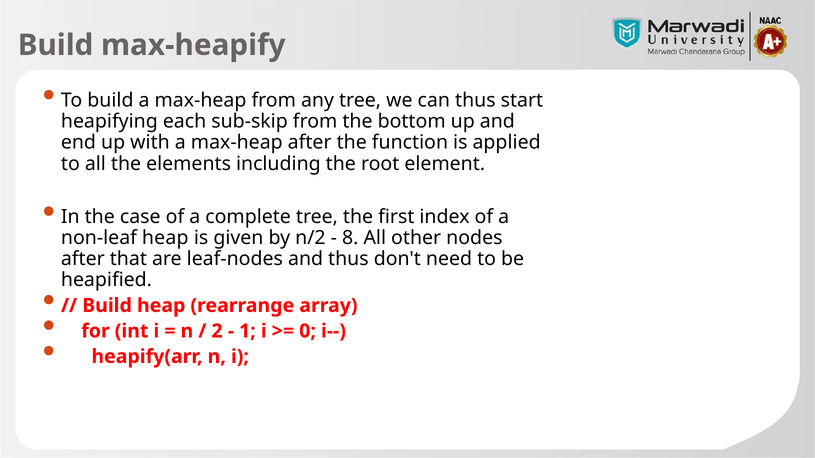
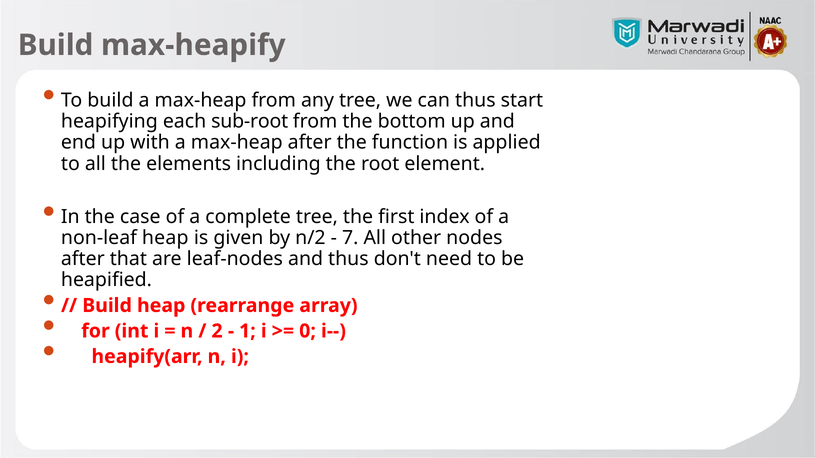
sub-skip: sub-skip -> sub-root (250, 122)
8: 8 -> 7 (350, 238)
